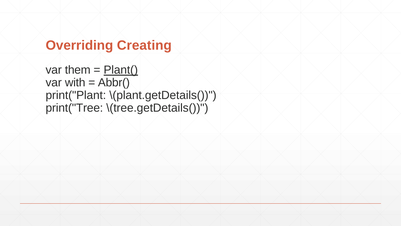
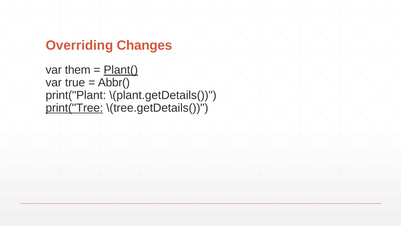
Creating: Creating -> Changes (144, 45)
with: with -> true (75, 83)
print("Tree underline: none -> present (74, 108)
